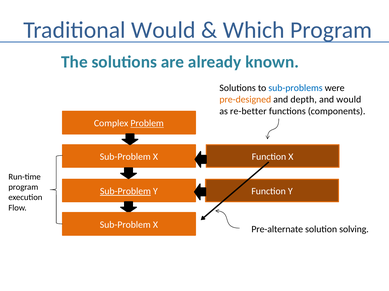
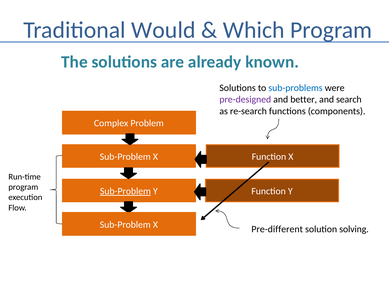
pre-designed colour: orange -> purple (245, 100)
depth: depth -> better (304, 100)
and would: would -> search (349, 100)
re-better: re-better -> re-search (248, 111)
Problem underline: present -> none (147, 124)
Pre-alternate: Pre-alternate -> Pre-different (277, 230)
